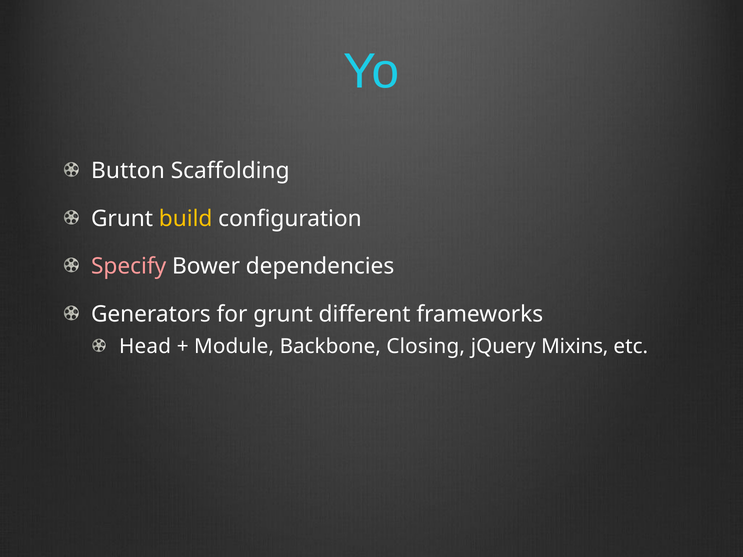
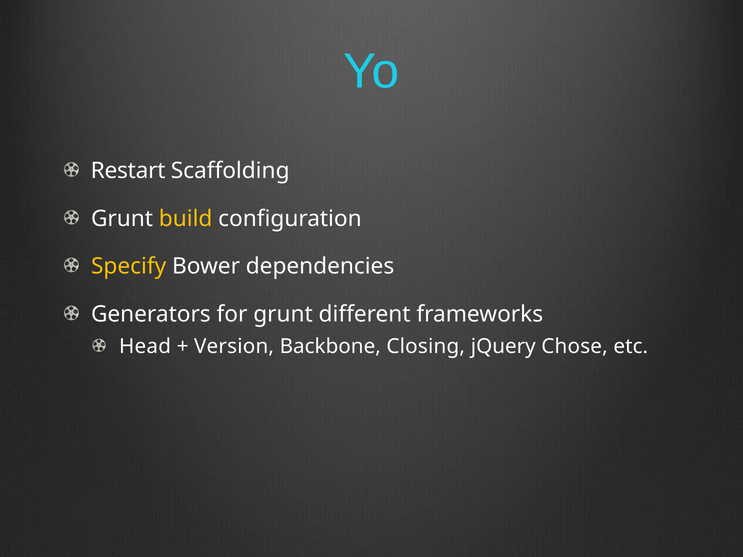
Button: Button -> Restart (128, 171)
Specify colour: pink -> yellow (129, 267)
Module: Module -> Version (234, 347)
Mixins: Mixins -> Chose (575, 347)
